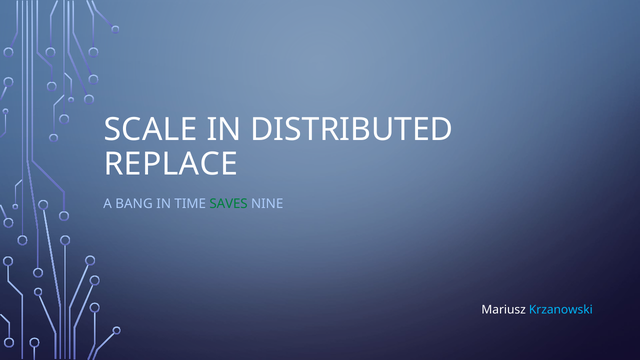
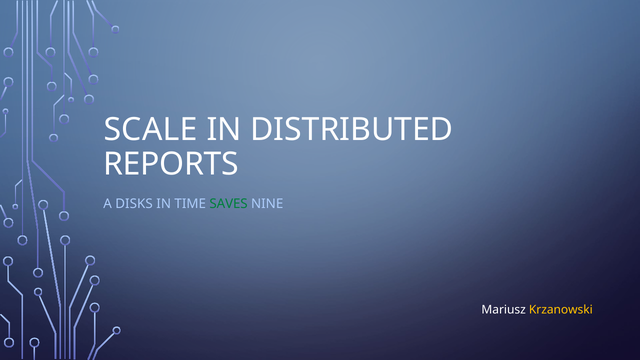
REPLACE: REPLACE -> REPORTS (171, 164)
BANG: BANG -> DISKS (134, 204)
Krzanowski colour: light blue -> yellow (561, 310)
